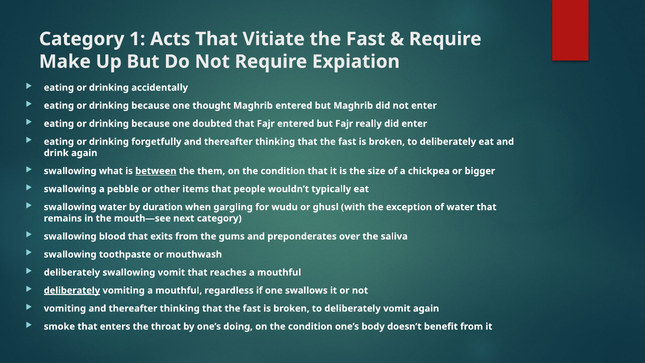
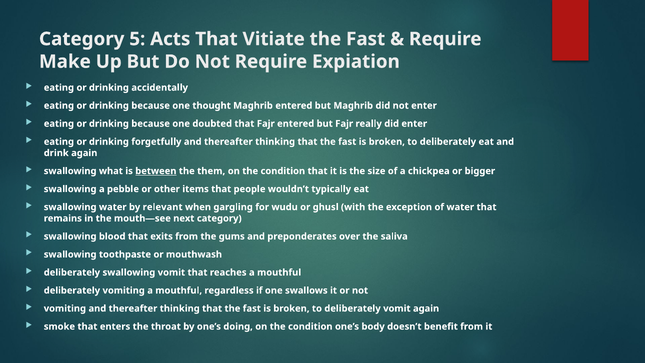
1: 1 -> 5 (137, 39)
duration: duration -> relevant (163, 207)
deliberately underline: present -> none (72, 290)
